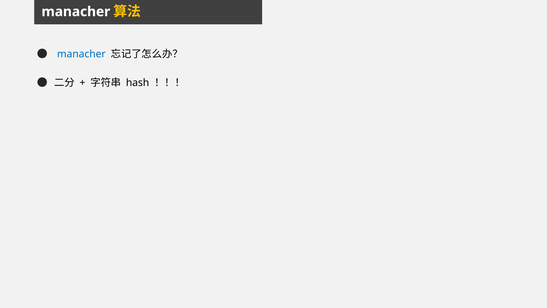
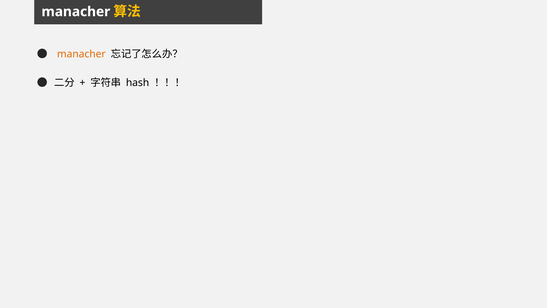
manacher colour: blue -> orange (81, 54)
